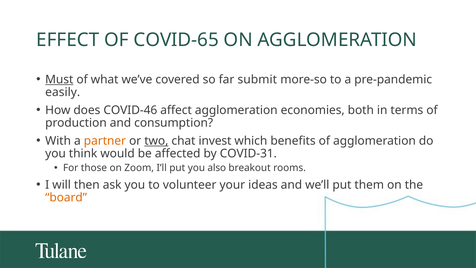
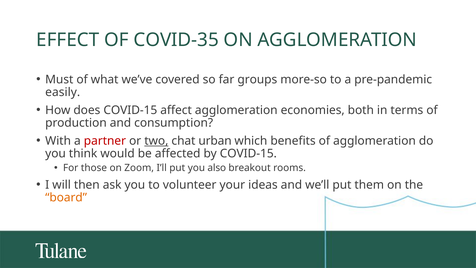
COVID-65: COVID-65 -> COVID-35 (176, 40)
Must underline: present -> none (59, 79)
submit: submit -> groups (257, 79)
does COVID-46: COVID-46 -> COVID-15 (130, 110)
partner colour: orange -> red (105, 141)
invest: invest -> urban (215, 141)
by COVID-31: COVID-31 -> COVID-15 (248, 154)
